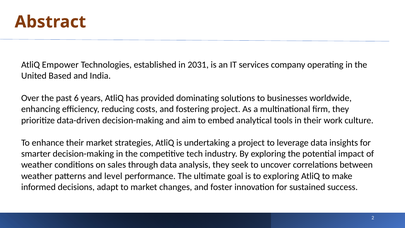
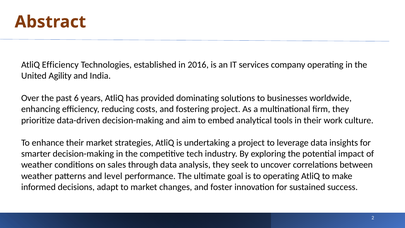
AtliQ Empower: Empower -> Efficiency (60, 65)
2031: 2031 -> 2016 (198, 65)
Based: Based -> Agility (60, 76)
to exploring: exploring -> operating (281, 176)
